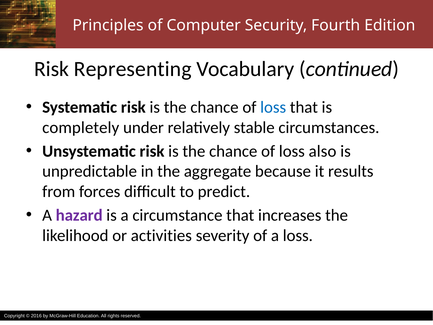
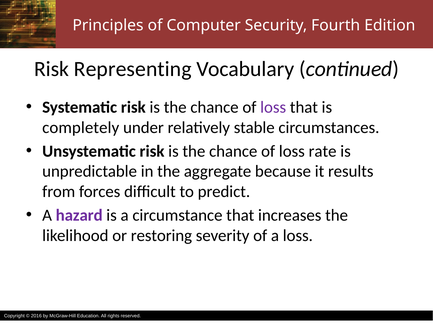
loss colour: blue -> purple (273, 107)
also: also -> rate (323, 151)
activities: activities -> restoring (161, 235)
